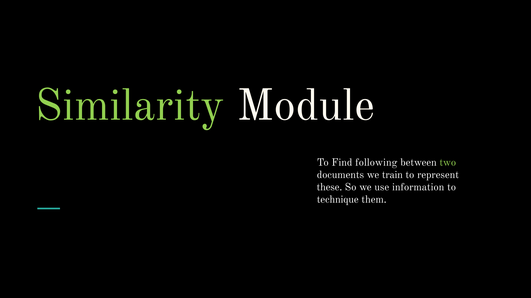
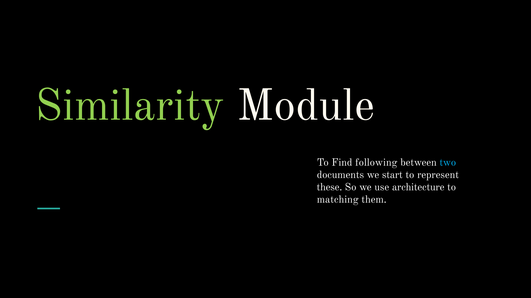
two colour: light green -> light blue (448, 163)
train: train -> start (392, 175)
information: information -> architecture (418, 188)
technique: technique -> matching (338, 200)
